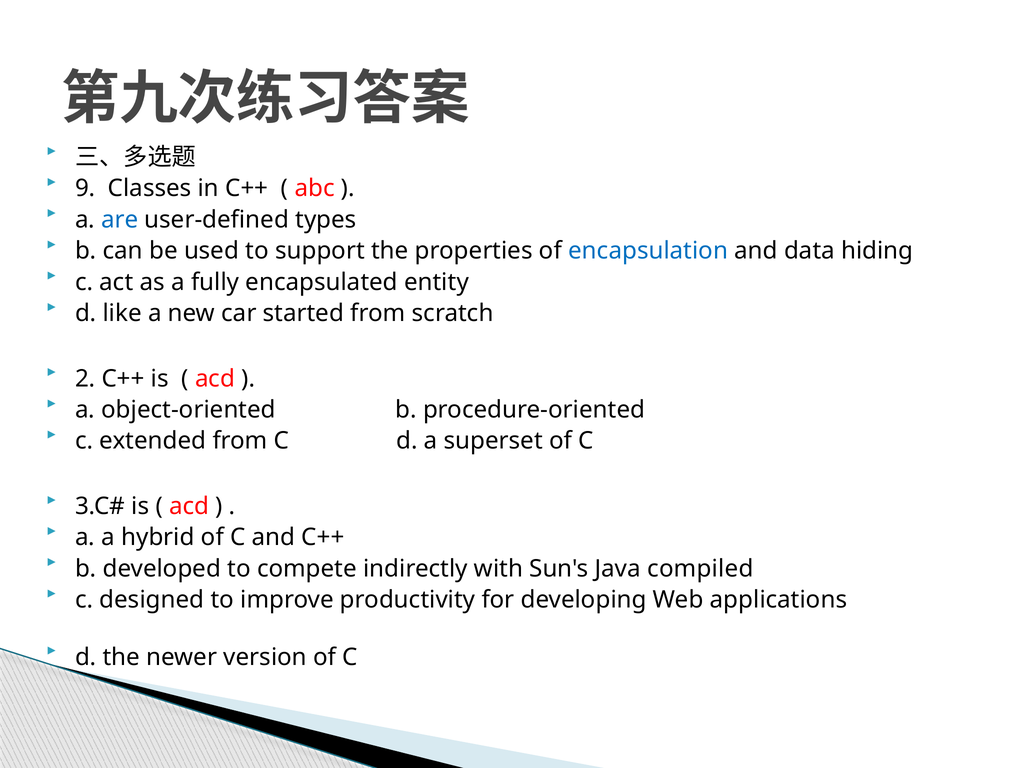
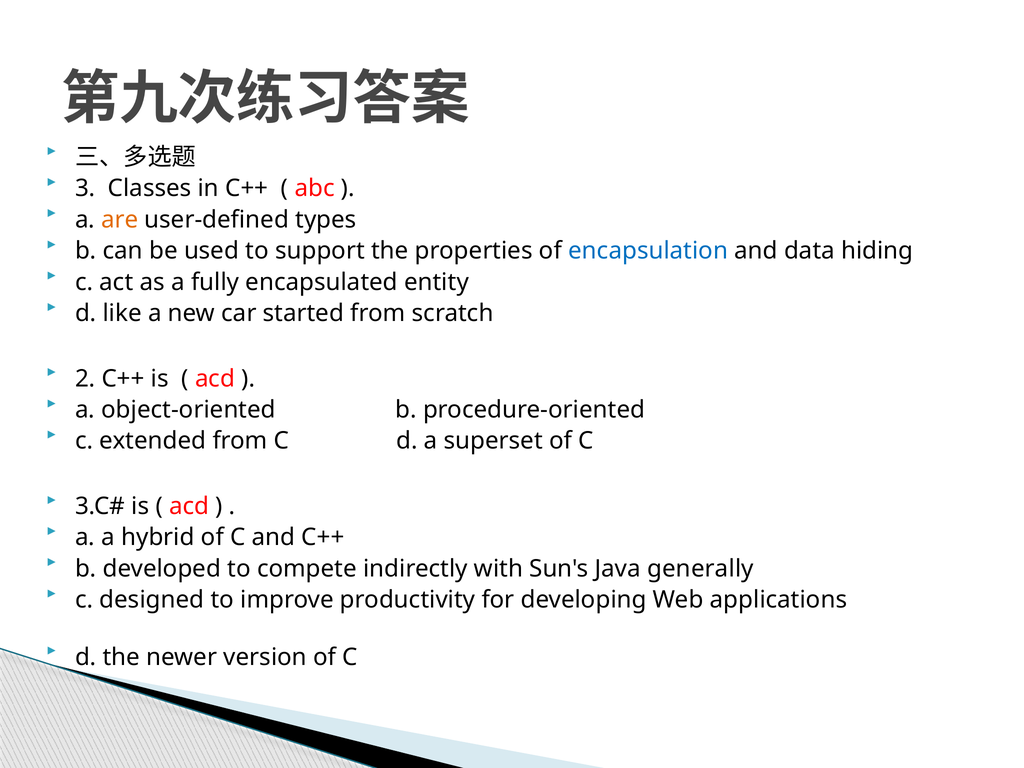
9: 9 -> 3 (85, 188)
are colour: blue -> orange (120, 220)
compiled: compiled -> generally (701, 569)
